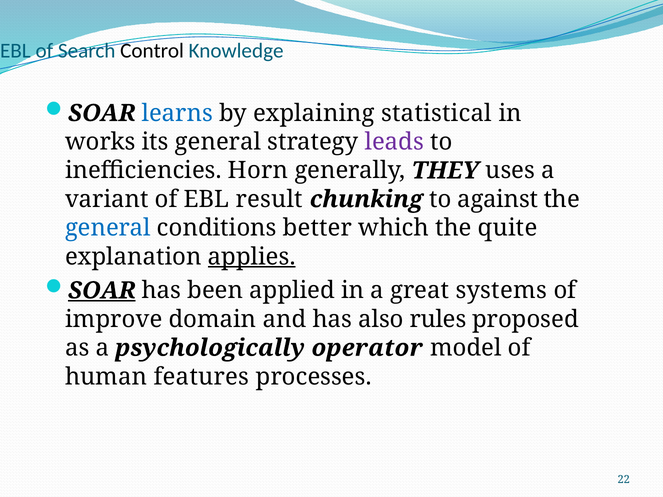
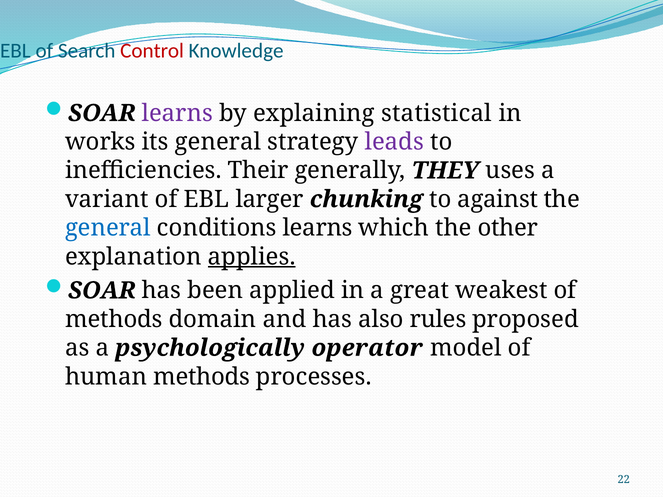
Control colour: black -> red (152, 51)
learns colour: blue -> purple (177, 113)
Horn: Horn -> Their (258, 171)
result: result -> larger (269, 199)
conditions better: better -> learns (318, 228)
quite: quite -> other (508, 228)
SOAR underline: present -> none (102, 291)
systems: systems -> weakest (501, 291)
improve: improve -> methods (114, 319)
human features: features -> methods (202, 377)
